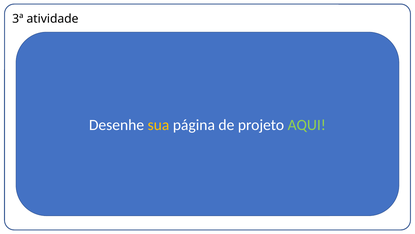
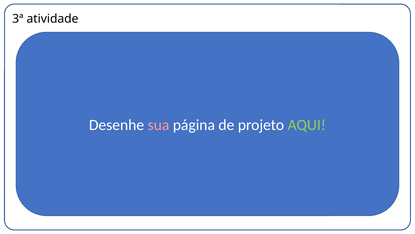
sua colour: yellow -> pink (158, 125)
